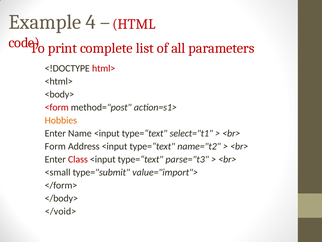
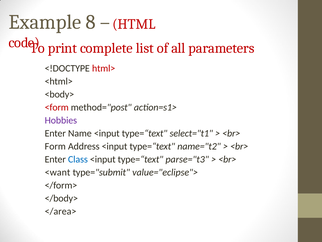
4: 4 -> 8 (91, 22)
Hobbies colour: orange -> purple (61, 120)
Class colour: red -> blue (78, 159)
<small: <small -> <want (58, 172)
value="import">: value="import"> -> value="eclipse"> (165, 172)
</void>: </void> -> </area> (61, 211)
